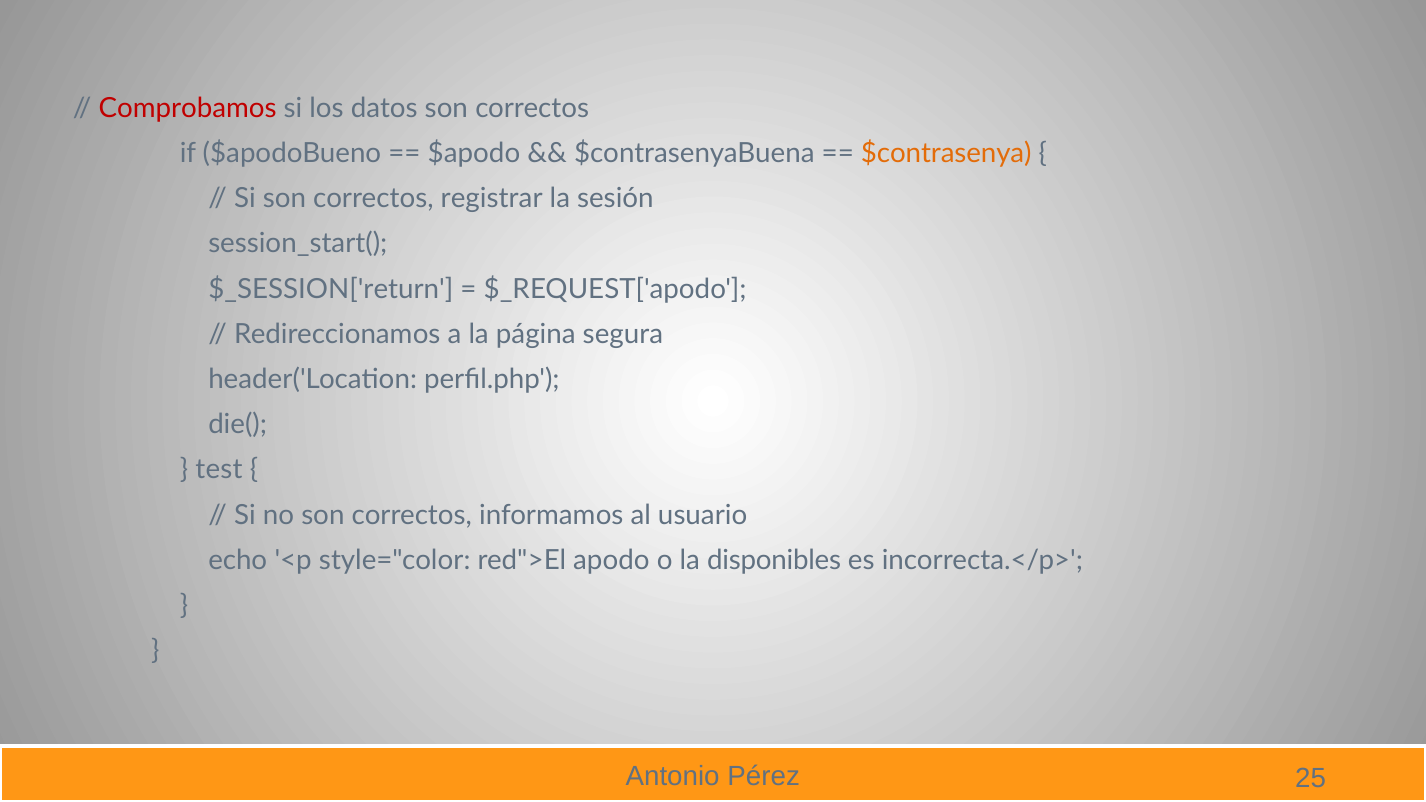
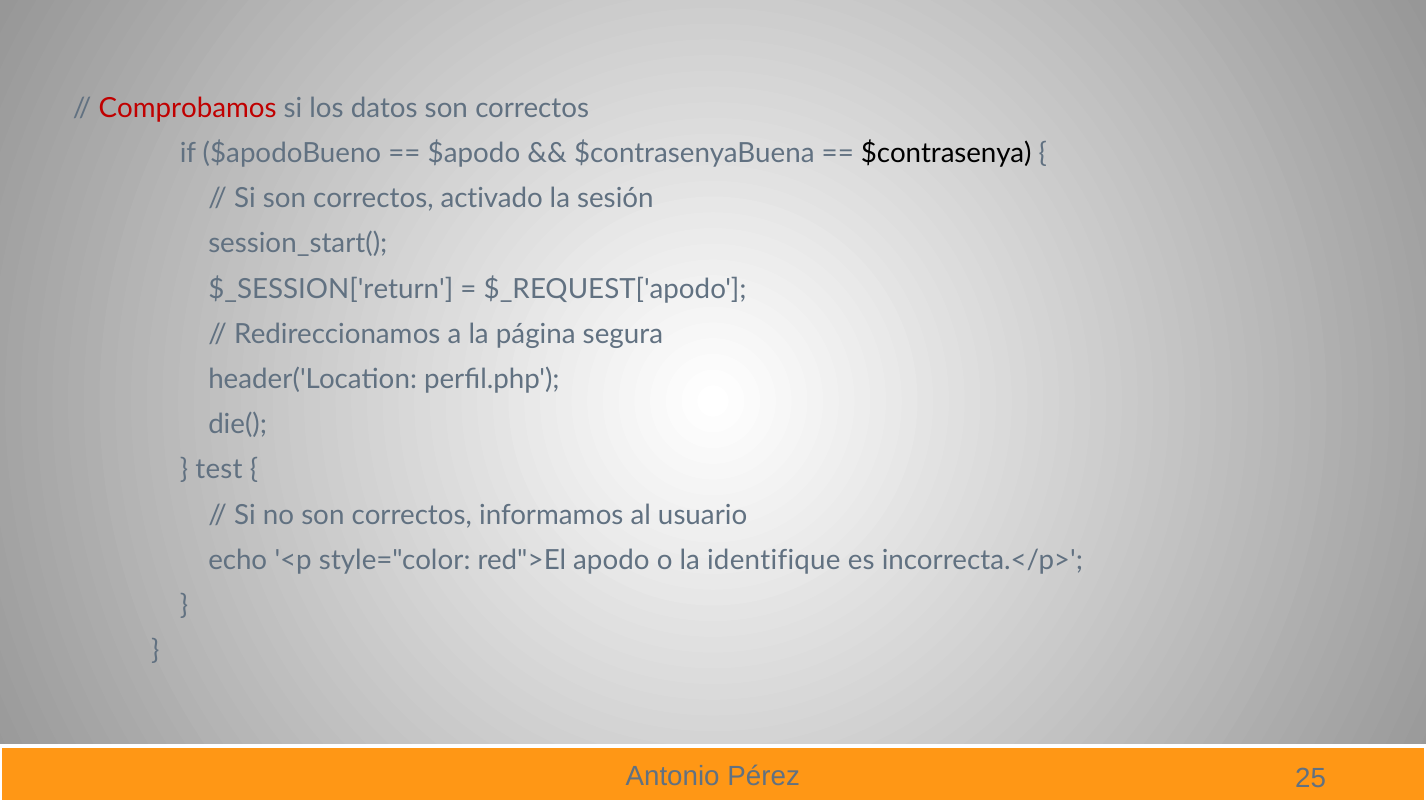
$contrasenya colour: orange -> black (946, 153)
registrar: registrar -> activado (492, 199)
disponibles: disponibles -> identifique (774, 560)
